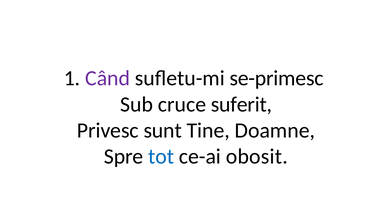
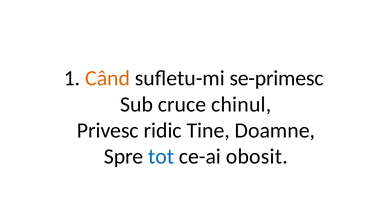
Când colour: purple -> orange (108, 78)
suferit: suferit -> chinul (241, 105)
sunt: sunt -> ridic (163, 131)
